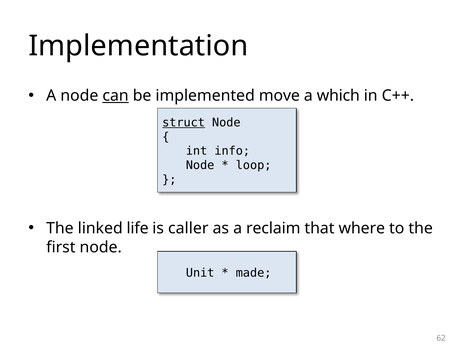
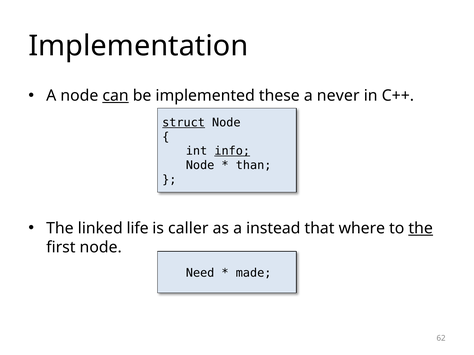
move: move -> these (279, 96)
which: which -> never (338, 96)
info underline: none -> present (232, 151)
loop: loop -> than (254, 165)
reclaim: reclaim -> instead (273, 229)
the underline: none -> present (421, 229)
Unit: Unit -> Need (200, 273)
